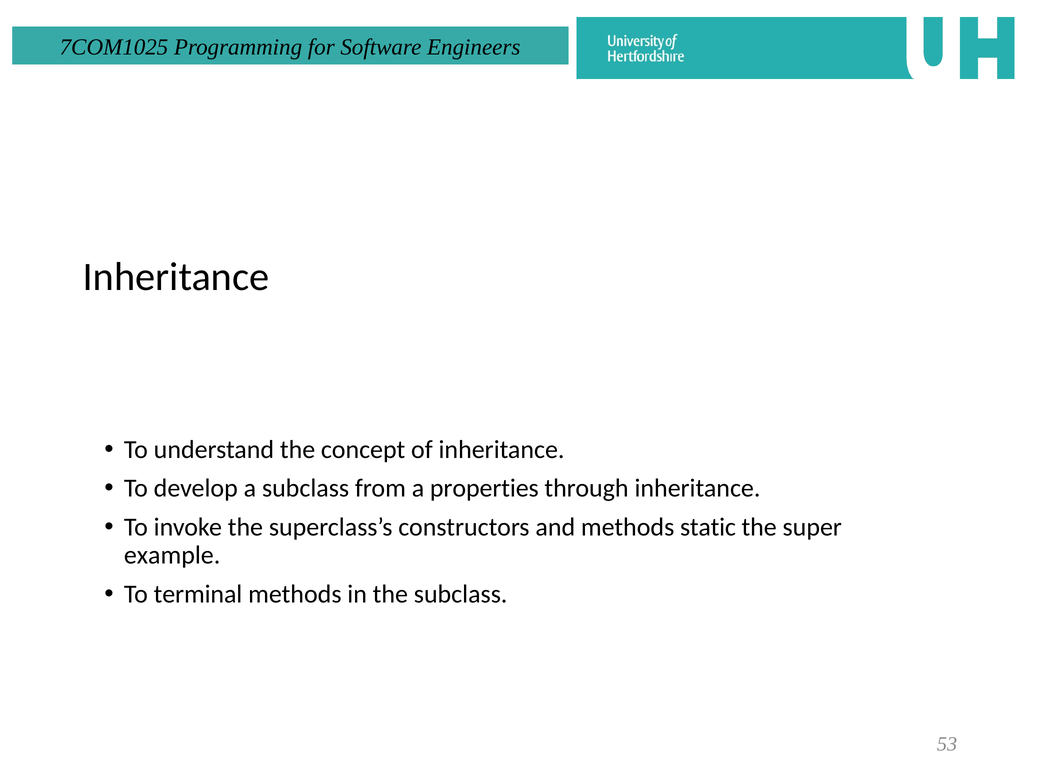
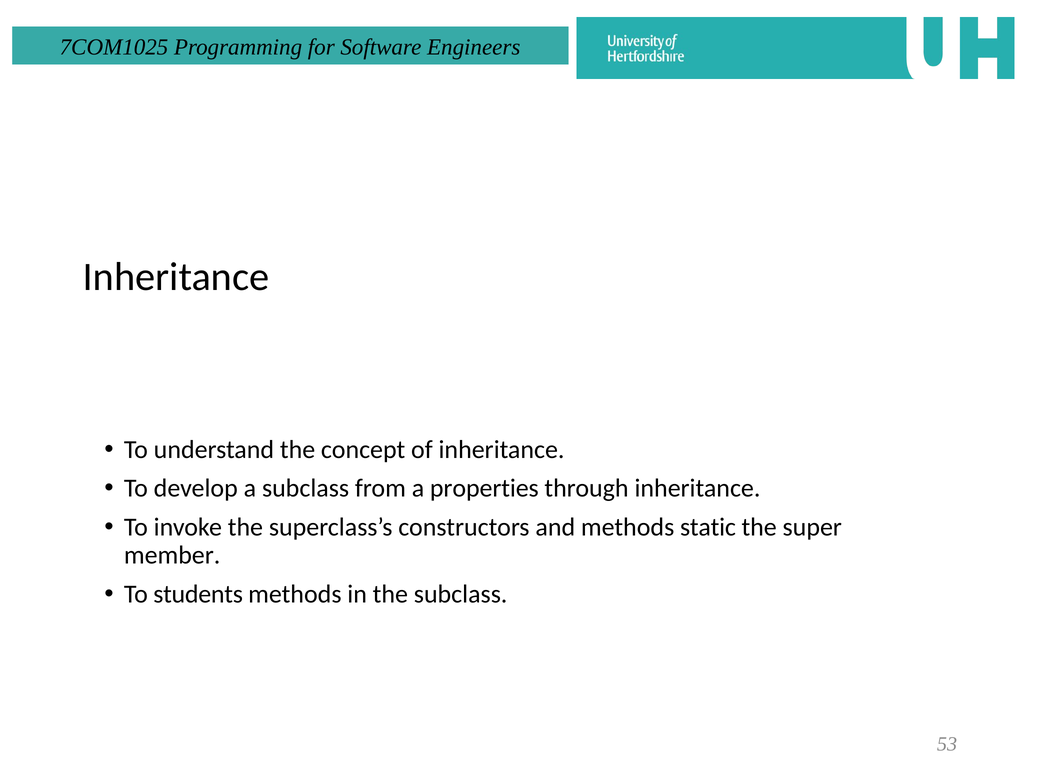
example: example -> member (172, 555)
terminal: terminal -> students (198, 594)
